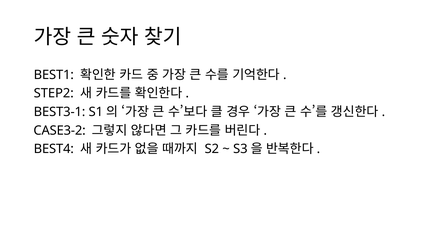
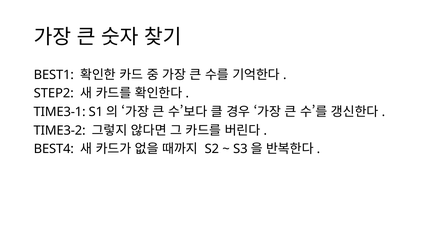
BEST3-1: BEST3-1 -> TIME3-1 (60, 112)
CASE3-2: CASE3-2 -> TIME3-2 (60, 131)
